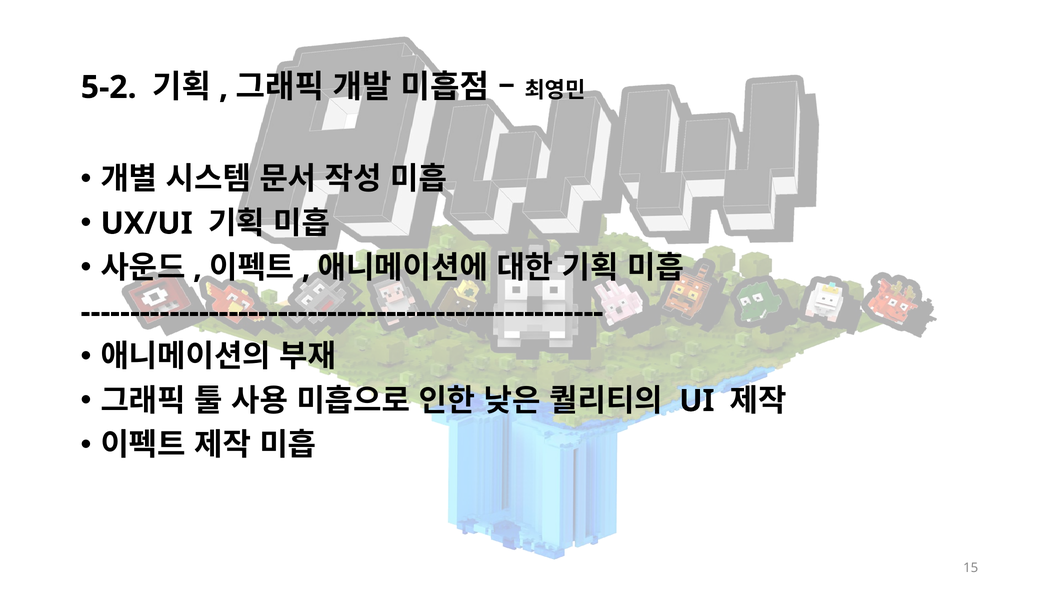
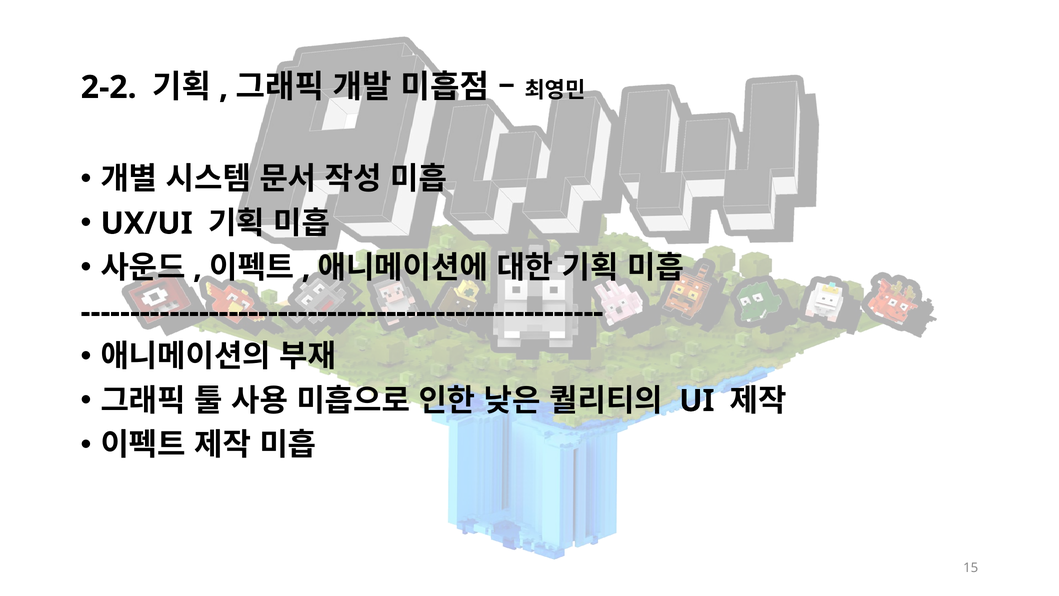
5-2: 5-2 -> 2-2 (109, 87)
